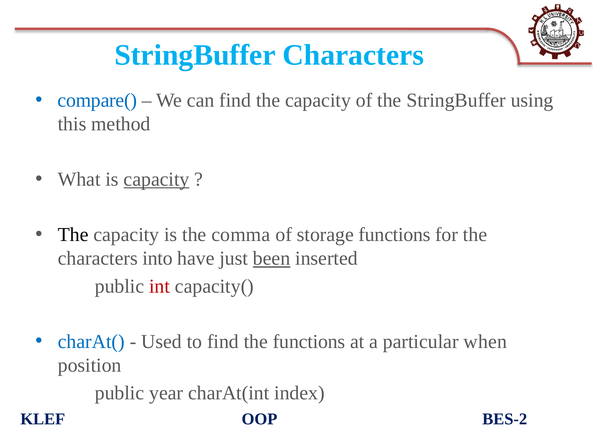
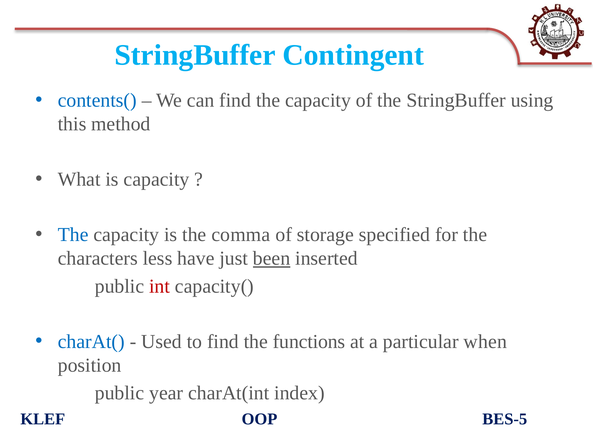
StringBuffer Characters: Characters -> Contingent (353, 55)
compare(: compare( -> contents( (97, 100)
capacity underline: present -> none (156, 179)
The colour: black -> blue (73, 235)
storage functions: functions -> specified (394, 235)
into: into -> less (158, 258)
BES-2: BES-2 -> BES-5 (505, 419)
